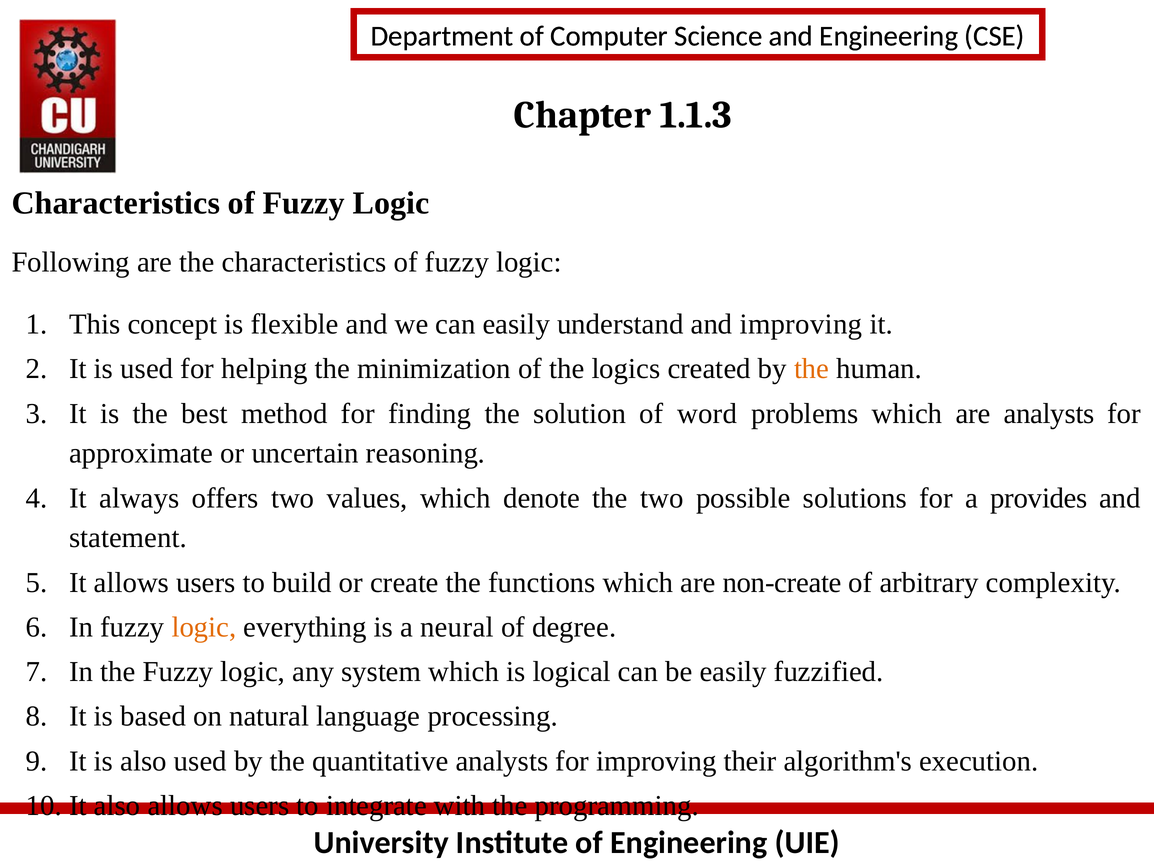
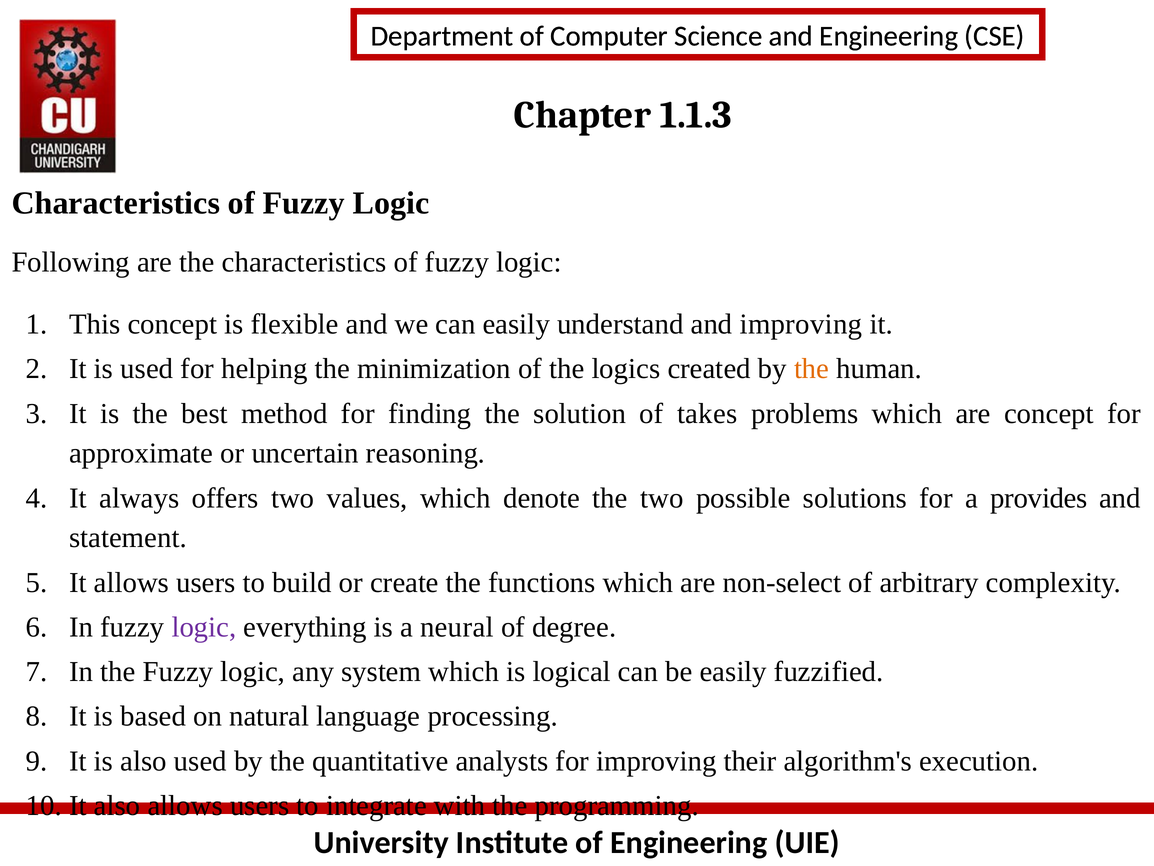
word: word -> takes (707, 413)
are analysts: analysts -> concept (1049, 413)
non-create: non-create -> non-select (782, 582)
logic colour: orange -> purple (204, 627)
